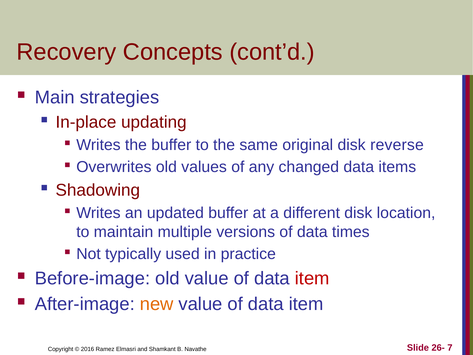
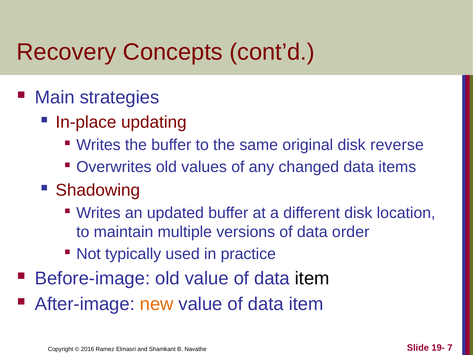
times: times -> order (351, 232)
item colour: red -> black (312, 278)
26-: 26- -> 19- (438, 347)
